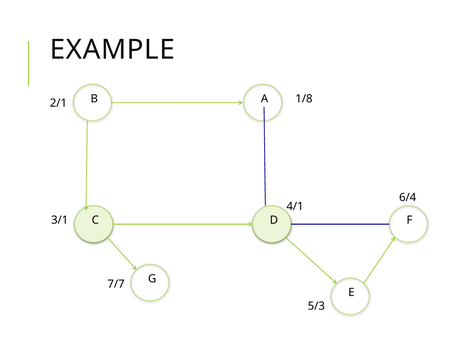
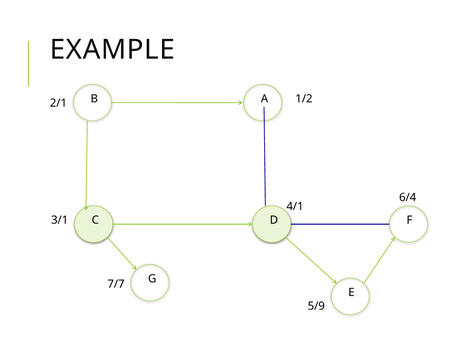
1/8: 1/8 -> 1/2 (304, 99)
5/3: 5/3 -> 5/9 (316, 307)
